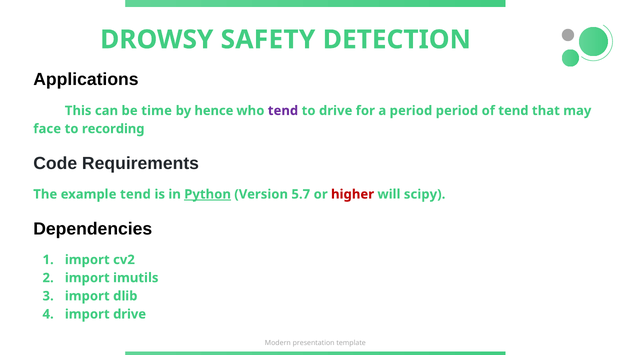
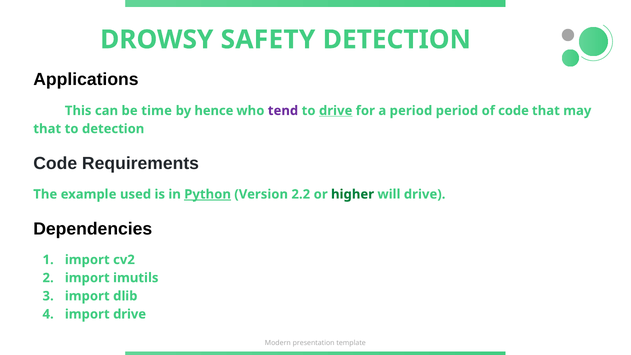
drive underline: none -> present (336, 111)
of tend: tend -> code (513, 111)
face: face -> that (47, 129)
to recording: recording -> detection (113, 129)
example tend: tend -> used (136, 194)
5.7: 5.7 -> 2.2 (301, 194)
higher colour: red -> green (353, 194)
will scipy: scipy -> drive (425, 194)
